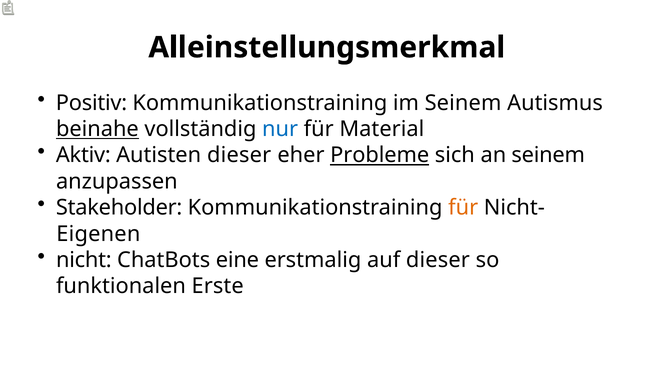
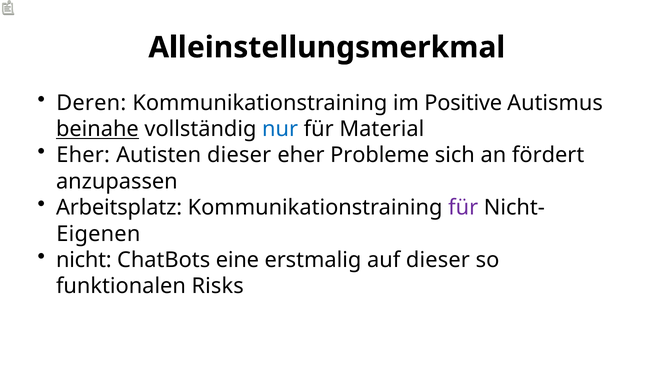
Positiv: Positiv -> Deren (91, 103)
im Seinem: Seinem -> Positive (463, 103)
Aktiv: Aktiv -> Eher (83, 155)
Probleme underline: present -> none (380, 155)
an seinem: seinem -> fördert (548, 155)
Stakeholder: Stakeholder -> Arbeitsplatz (119, 208)
für colour: orange -> purple (463, 208)
Erste: Erste -> Risks (218, 286)
